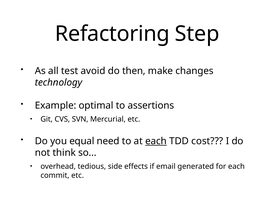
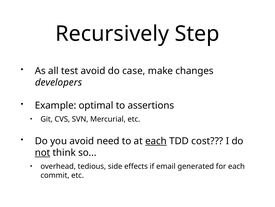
Refactoring: Refactoring -> Recursively (112, 34)
then: then -> case (134, 71)
technology: technology -> developers (59, 82)
you equal: equal -> avoid (82, 141)
not underline: none -> present (43, 152)
